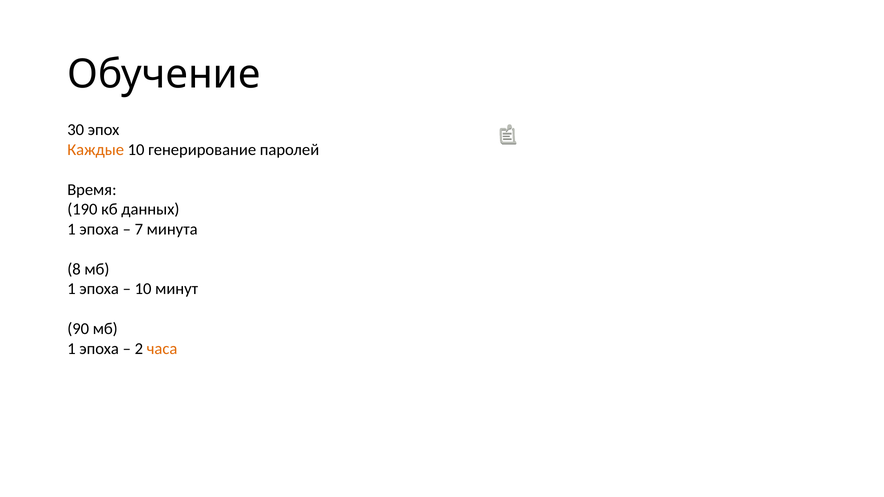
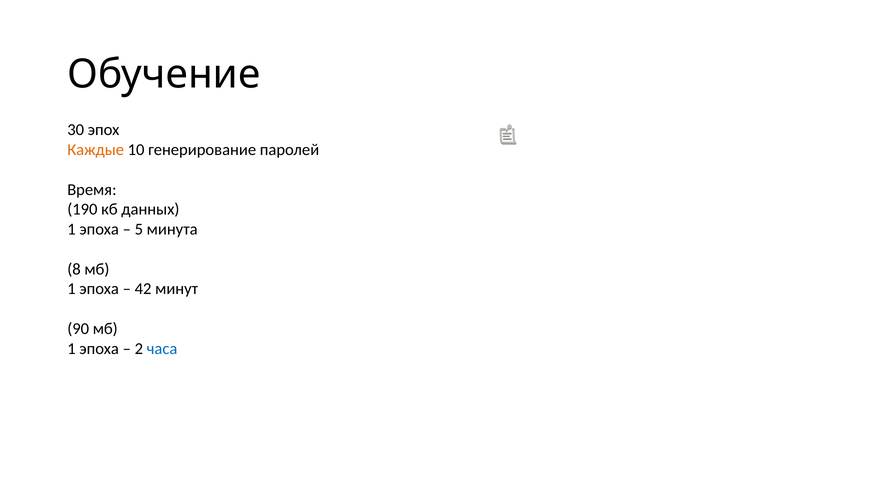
7: 7 -> 5 (139, 230)
10: 10 -> 42 (143, 289)
часа colour: orange -> blue (162, 349)
